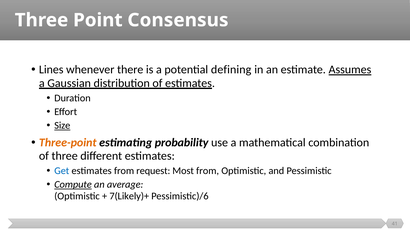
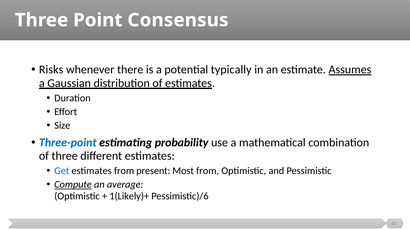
Lines: Lines -> Risks (51, 70)
defining: defining -> typically (231, 70)
Size underline: present -> none (62, 126)
Three-point colour: orange -> blue (68, 143)
request: request -> present (153, 171)
7(Likely)+: 7(Likely)+ -> 1(Likely)+ (129, 197)
